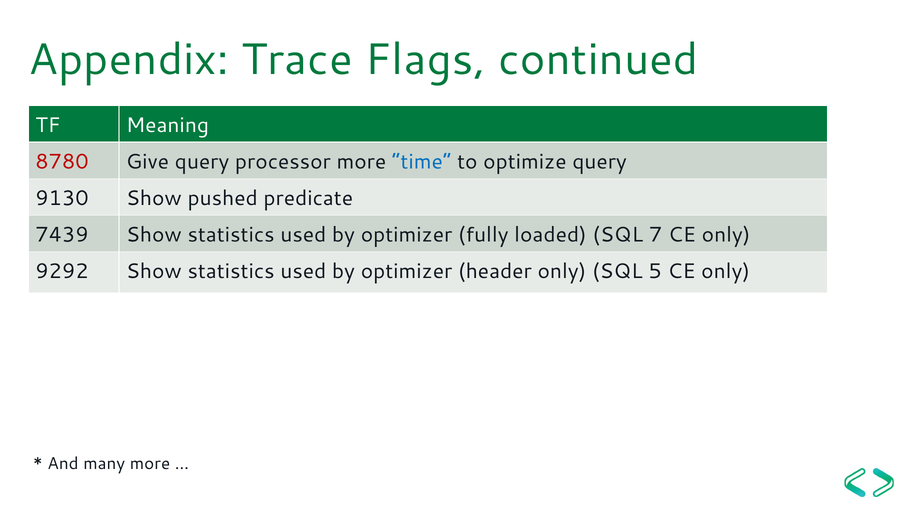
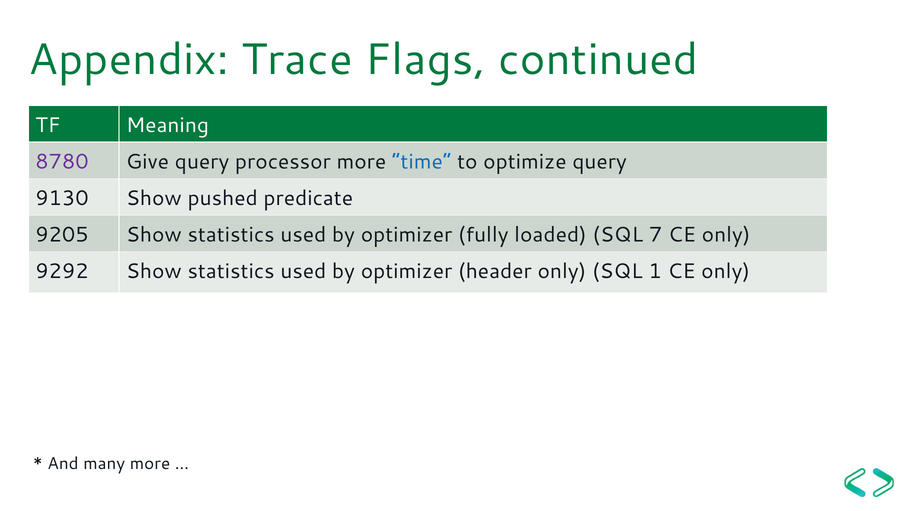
8780 colour: red -> purple (62, 162)
7439: 7439 -> 9205 (62, 235)
5: 5 -> 1 (655, 271)
